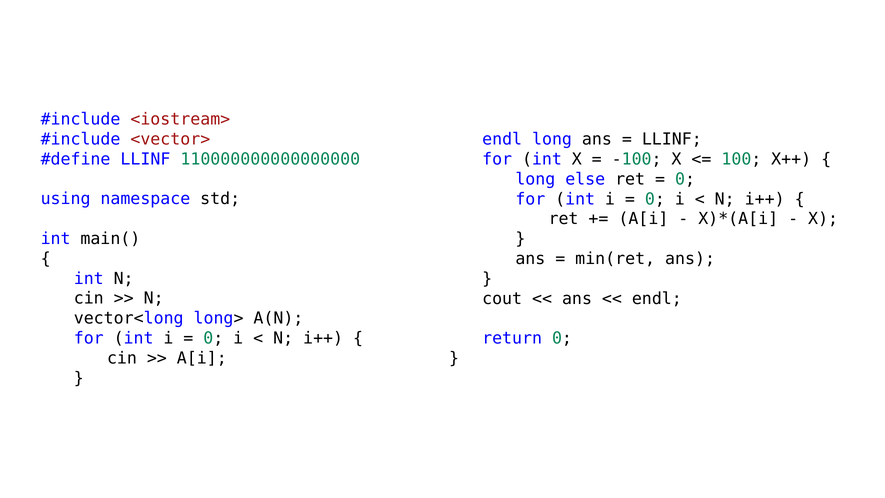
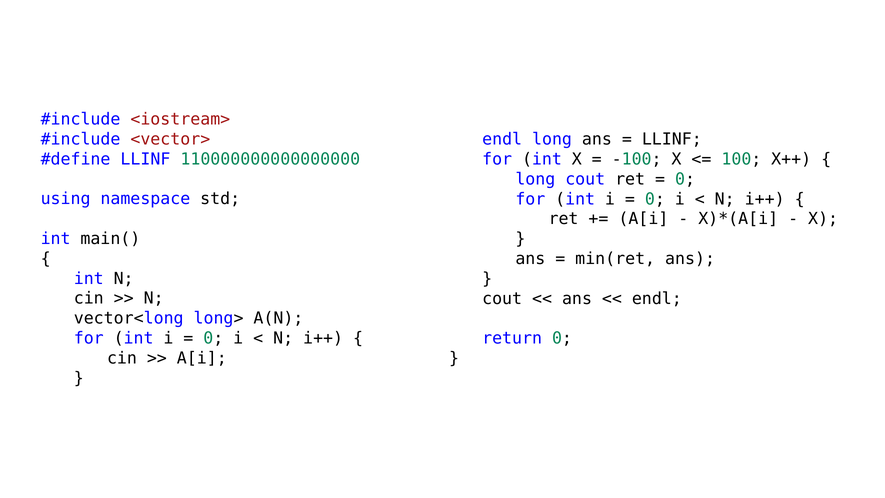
long else: else -> cout (585, 179)
